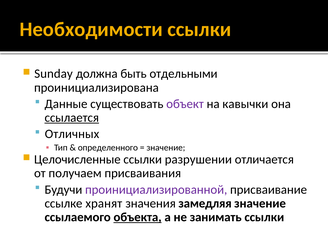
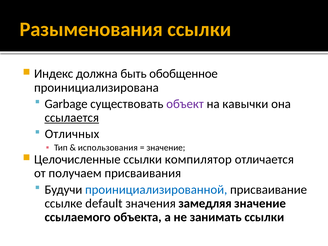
Необходимости: Необходимости -> Разыменования (91, 29)
Sunday: Sunday -> Индекс (54, 74)
отдельными: отдельными -> обобщенное (184, 74)
Данные: Данные -> Garbage (66, 104)
определенного: определенного -> использования (108, 148)
разрушении: разрушении -> компилятор (198, 159)
проинициализированной colour: purple -> blue (156, 190)
хранят: хранят -> default (104, 203)
объекта underline: present -> none (138, 217)
